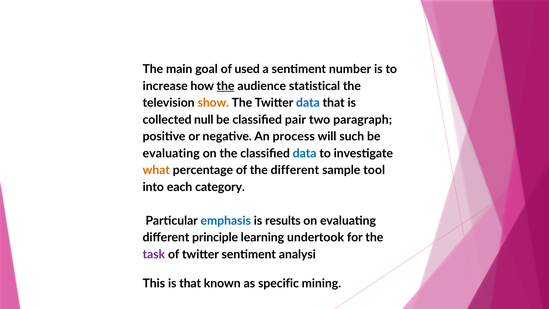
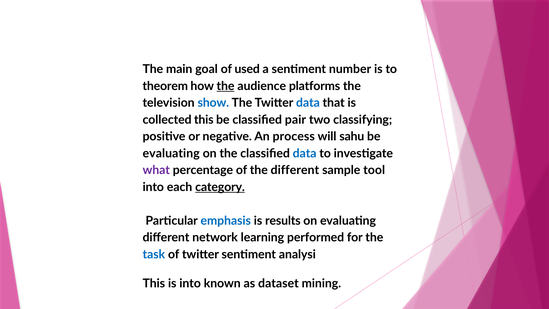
increase: increase -> theorem (165, 86)
statistical: statistical -> platforms (315, 86)
show colour: orange -> blue (213, 103)
collected null: null -> this (204, 120)
paragraph: paragraph -> classifying (363, 120)
such: such -> sahu (352, 137)
what colour: orange -> purple (156, 170)
category underline: none -> present (220, 187)
principle: principle -> network (215, 237)
undertook: undertook -> performed (316, 237)
task colour: purple -> blue (154, 254)
is that: that -> into (190, 283)
specific: specific -> dataset (278, 283)
